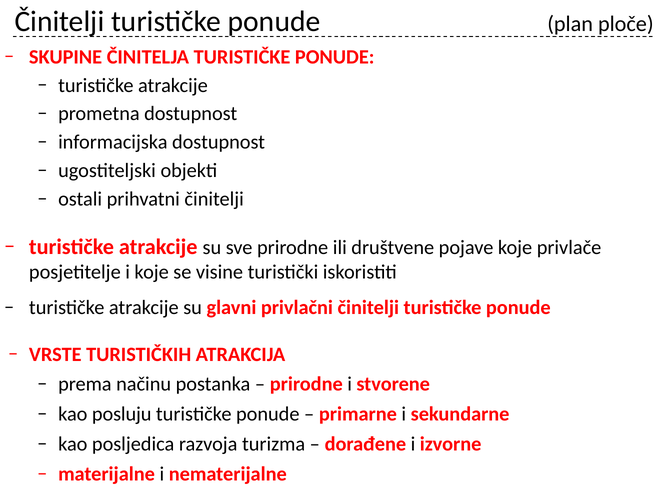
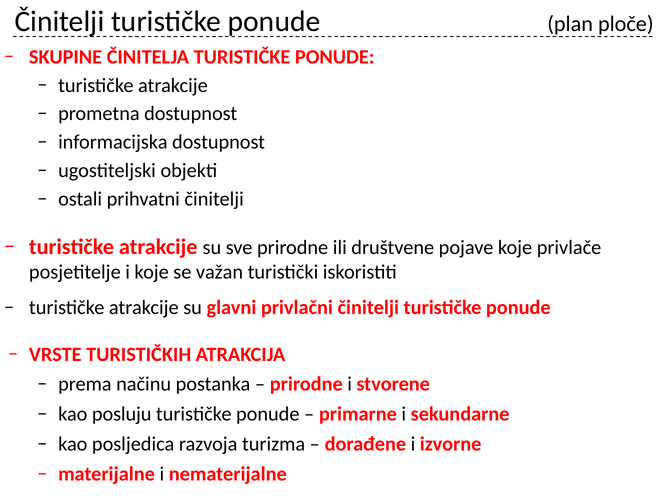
visine: visine -> važan (220, 273)
